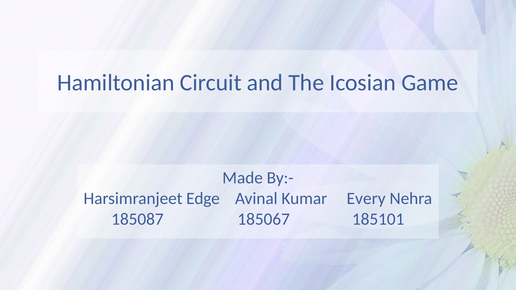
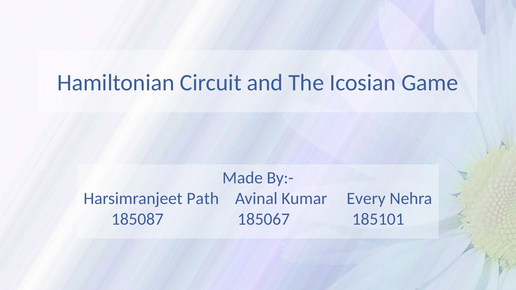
Edge: Edge -> Path (203, 199)
